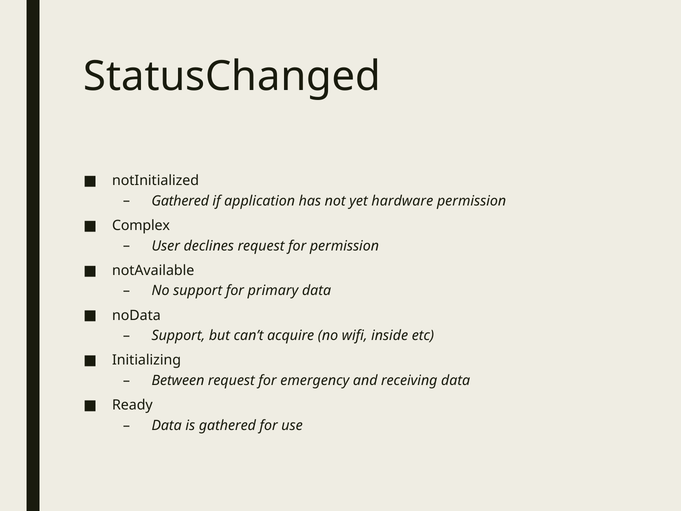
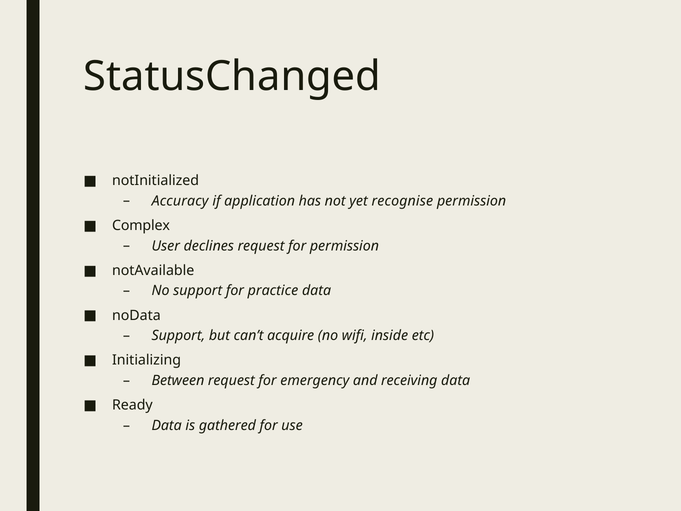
Gathered: Gathered -> Accuracy (180, 201)
hardware: hardware -> recognise (402, 201)
primary: primary -> practice (273, 291)
